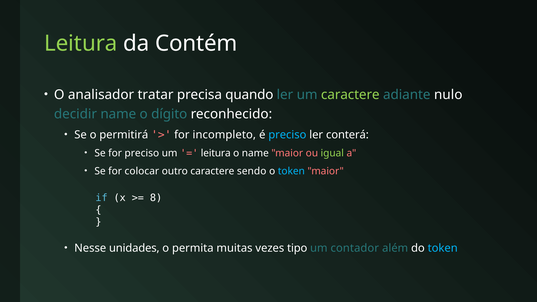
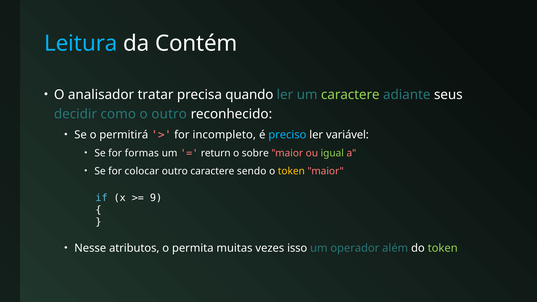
Leitura colour: light green -> light blue (81, 43)
nulo: nulo -> seus (448, 95)
decidir name: name -> como (118, 114)
o dígito: dígito -> outro (169, 114)
conterá: conterá -> variável (347, 135)
for preciso: preciso -> formas (142, 153)
leitura: leitura -> return (216, 153)
o name: name -> sobre (255, 153)
token colour: light blue -> yellow (291, 171)
8: 8 -> 9 (156, 198)
unidades: unidades -> atributos (134, 248)
tipo: tipo -> isso (297, 248)
contador: contador -> operador (355, 248)
token colour: light blue -> light green (443, 248)
